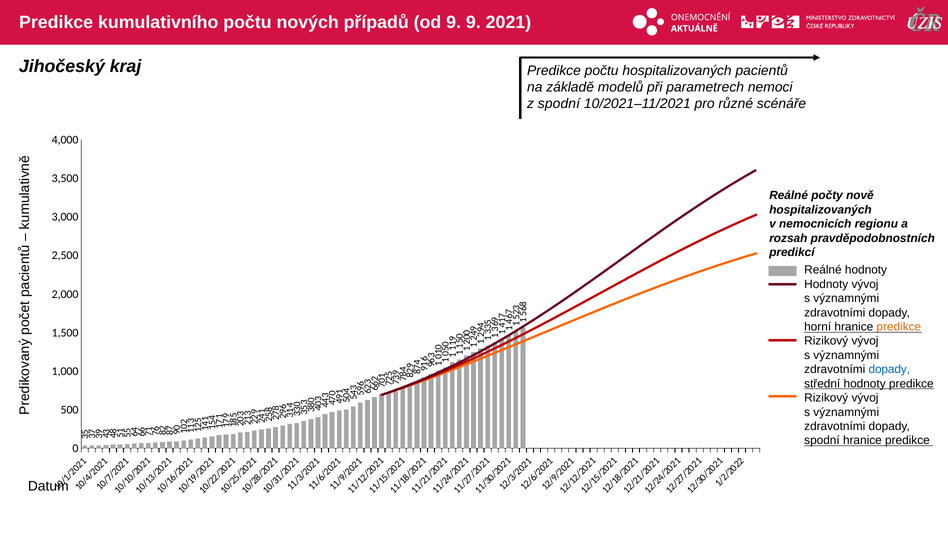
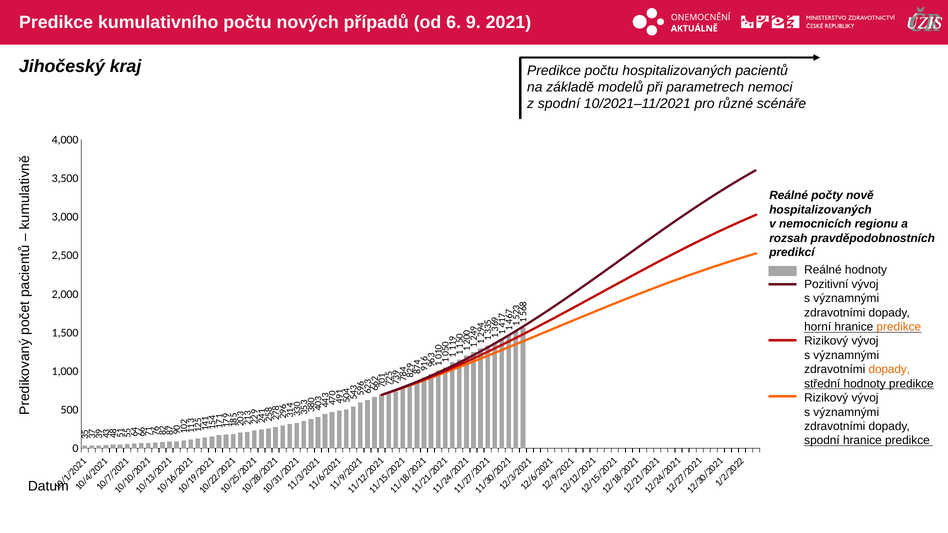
od 9: 9 -> 6 (454, 22)
Hodnoty: Hodnoty -> Pozitivní (826, 284)
dopady colour: blue -> orange (889, 370)
